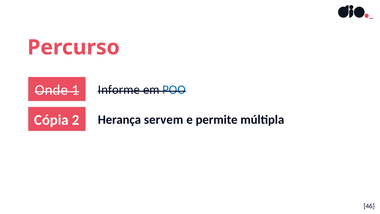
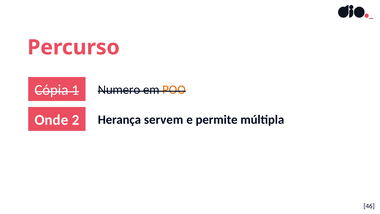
Onde: Onde -> Cópia (51, 90)
Informe: Informe -> Numero (119, 90)
POO colour: blue -> orange (174, 90)
Cópia: Cópia -> Onde (51, 120)
